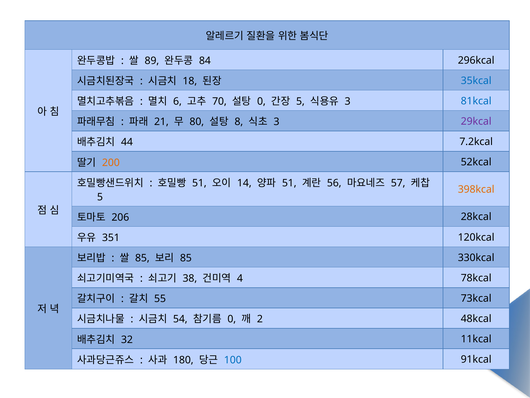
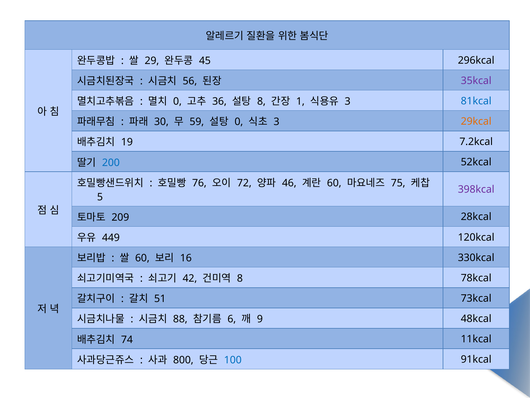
89: 89 -> 29 (152, 61)
84: 84 -> 45 (205, 61)
18: 18 -> 56 (190, 81)
35kcal colour: blue -> purple (476, 81)
6: 6 -> 0 (177, 101)
70: 70 -> 36 (219, 101)
0: 0 -> 8 (261, 101)
5: 5 -> 1 (300, 101)
21: 21 -> 30 (161, 122)
80: 80 -> 59 (197, 122)
8: 8 -> 0 (239, 122)
29kcal colour: purple -> orange (476, 121)
44: 44 -> 19 (127, 142)
200 colour: orange -> blue (111, 162)
51: 51 -> 76 (199, 183)
14: 14 -> 72 (244, 183)
51: 51 -> 46 (289, 183)
56: 56 -> 60 (334, 183)
57: 57 -> 75 (398, 183)
398kcal colour: orange -> purple (476, 189)
206: 206 -> 209 (120, 217)
351: 351 -> 449 (111, 237)
85: 85 -> 60 (142, 258)
85: 85 -> 16 (186, 258)
38: 38 -> 42 (190, 278)
4: 4 -> 8 (240, 278)
55: 55 -> 51 (160, 299)
54: 54 -> 88 (180, 319)
0: 0 -> 6 (232, 319)
2: 2 -> 9 (260, 319)
32: 32 -> 74 (127, 339)
180: 180 -> 800 (183, 360)
